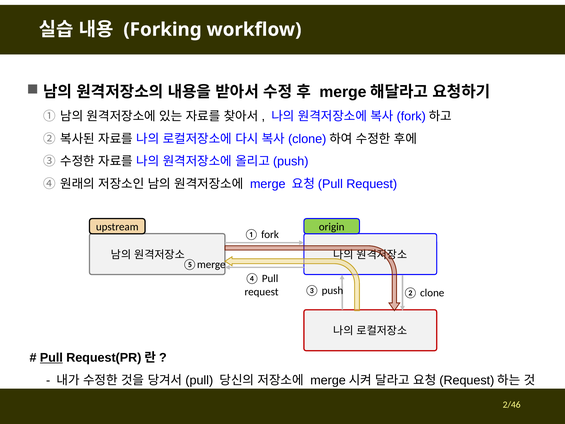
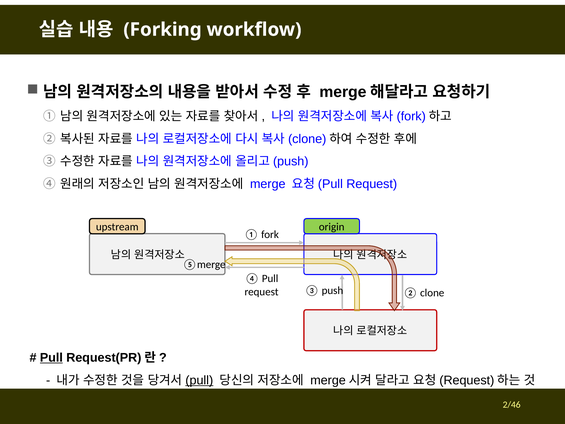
pull underline: none -> present (199, 380)
